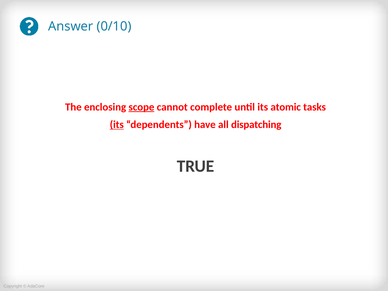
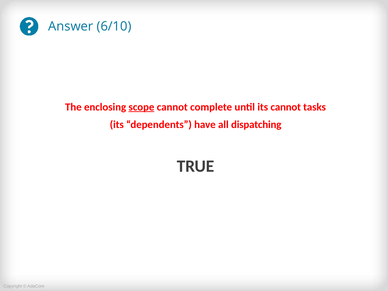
0/10: 0/10 -> 6/10 (114, 26)
its atomic: atomic -> cannot (286, 107)
its underline: present -> none (117, 125)
